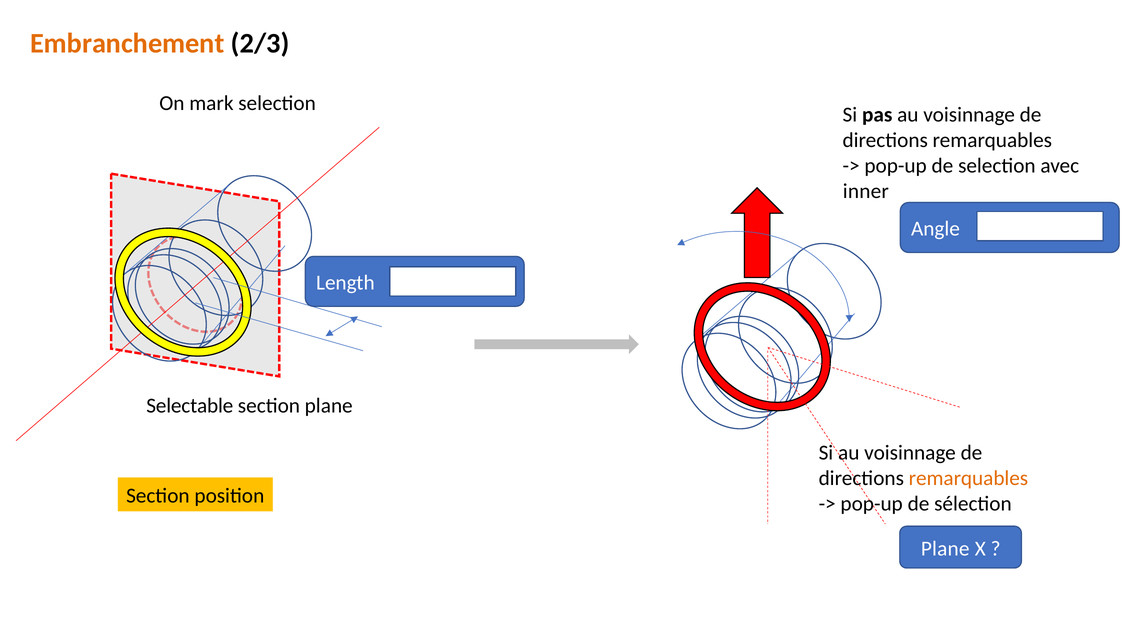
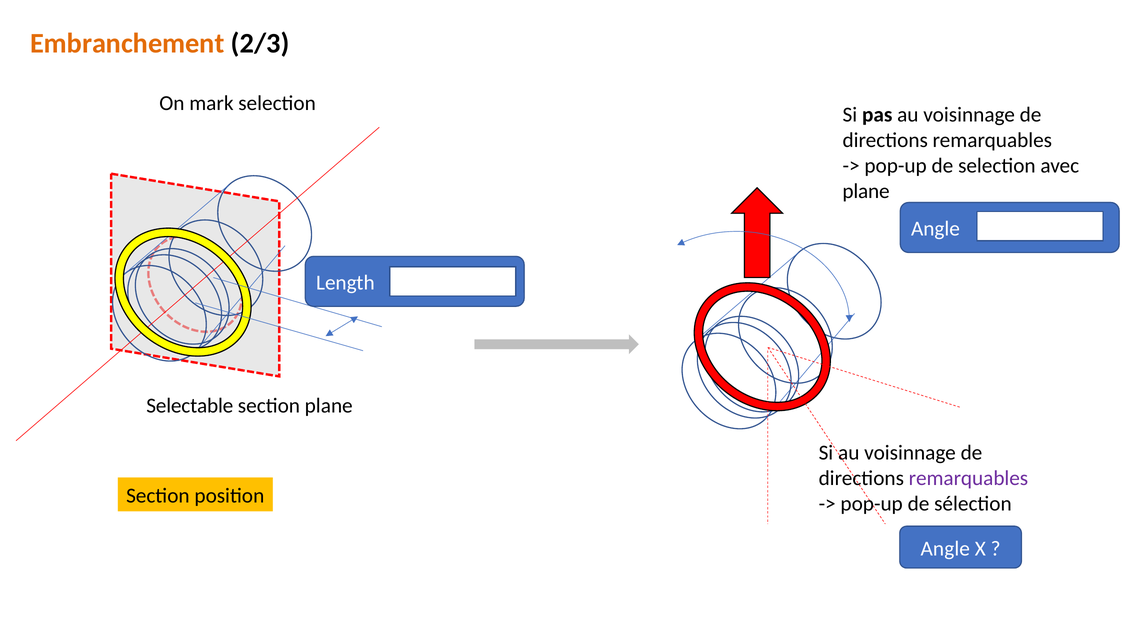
inner: inner -> plane (866, 191)
remarquables colour: orange -> purple (968, 479)
Plane: Plane -> Angle (945, 549)
